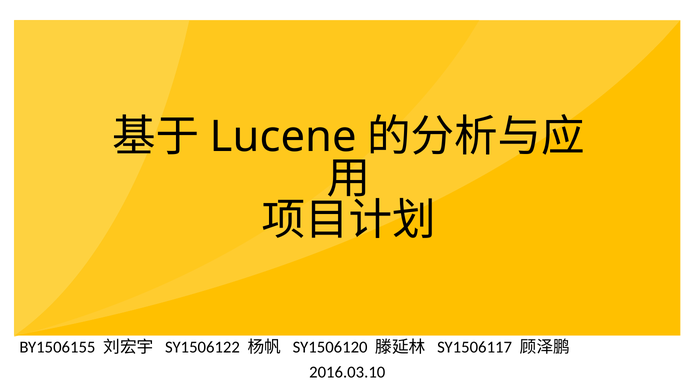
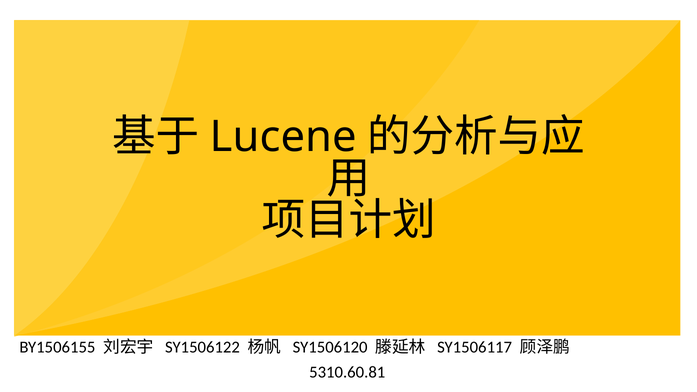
2016.03.10: 2016.03.10 -> 5310.60.81 (347, 372)
